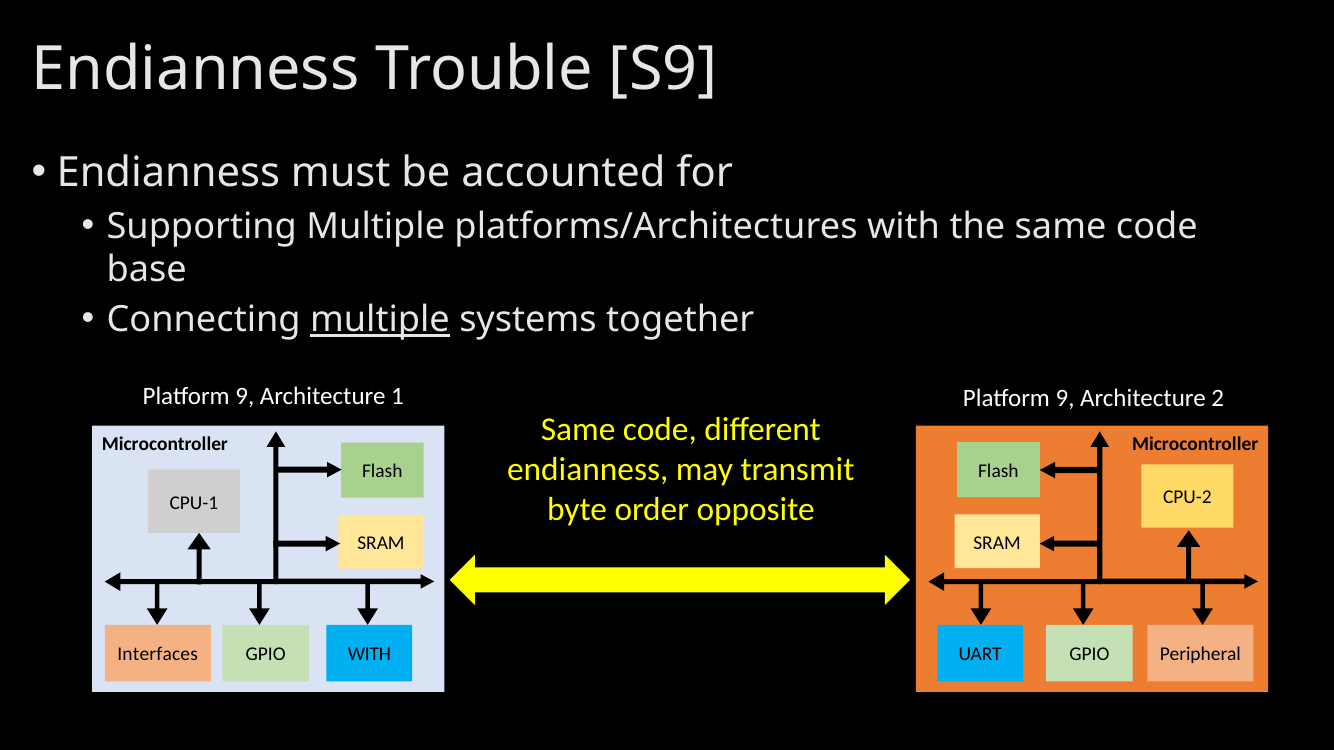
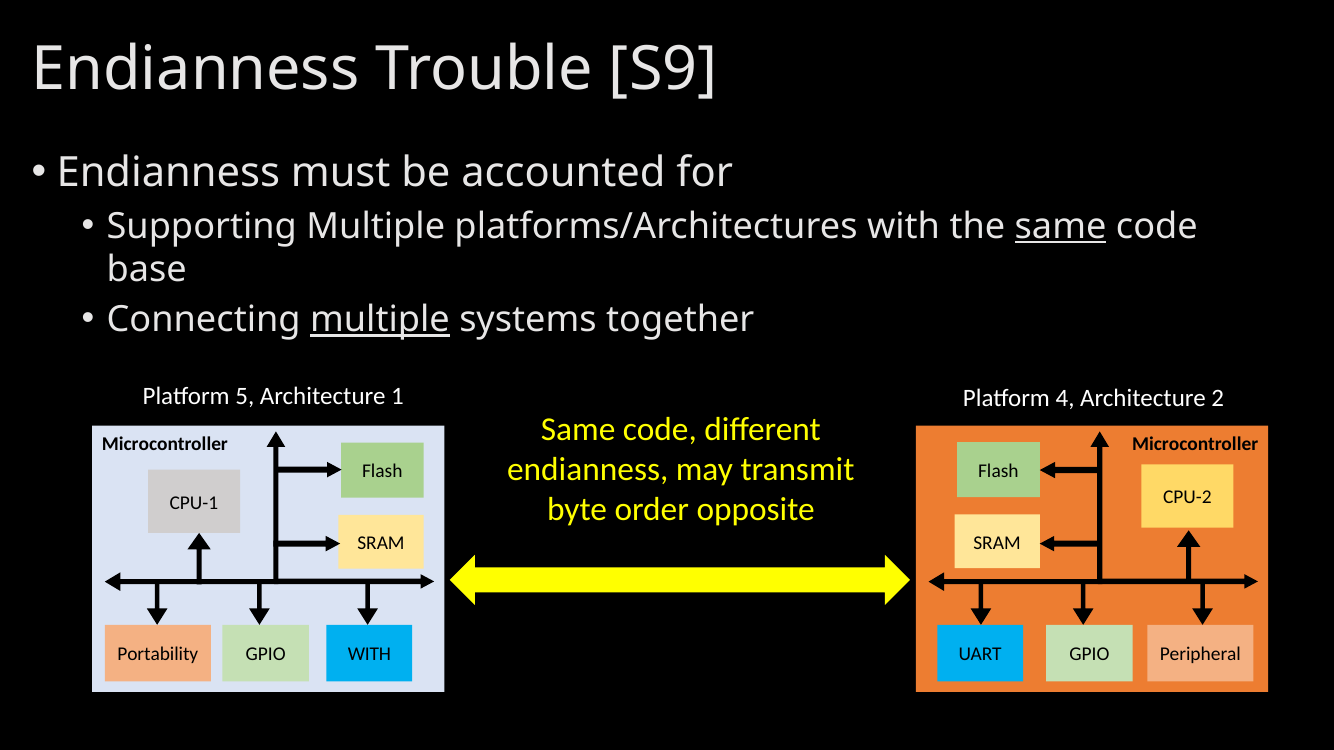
same underline: none -> present (1061, 227)
9: 9 -> 5 (245, 396)
1 Platform 9: 9 -> 4 (1065, 399)
Interfaces: Interfaces -> Portability (158, 655)
